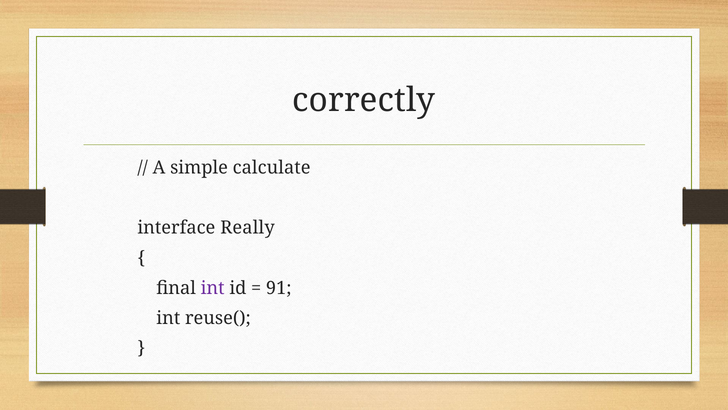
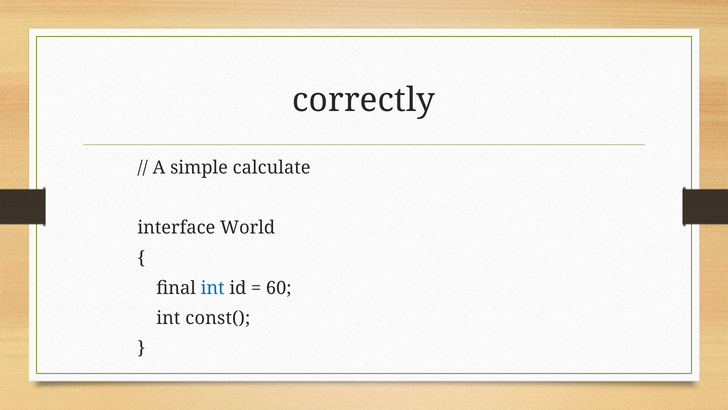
Really: Really -> World (248, 228)
int colour: purple -> blue (213, 288)
91: 91 -> 60 (279, 288)
reuse(: reuse( -> const( (218, 318)
